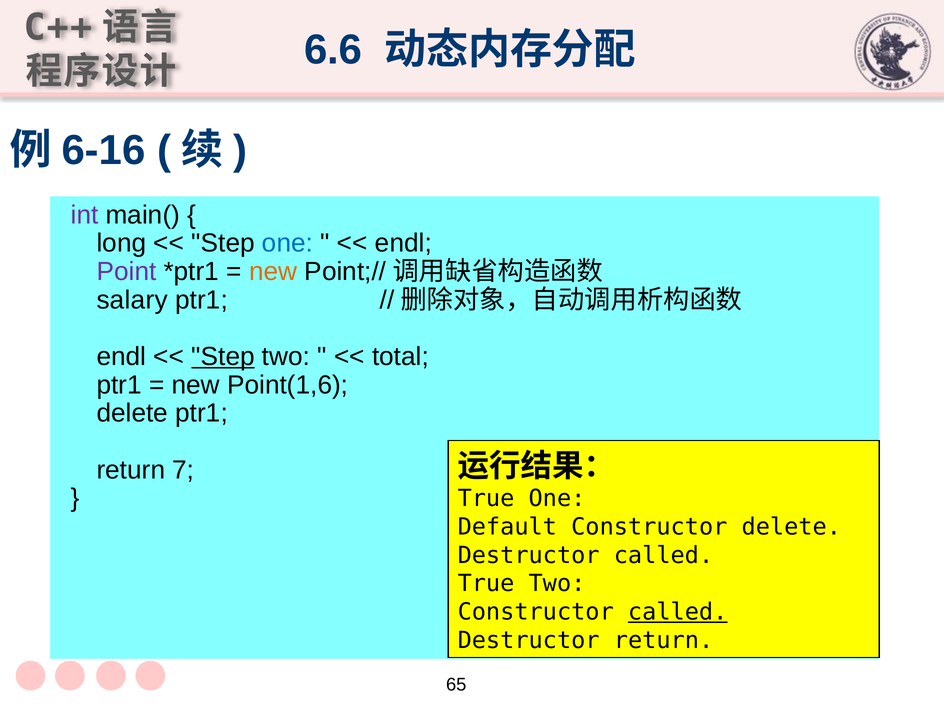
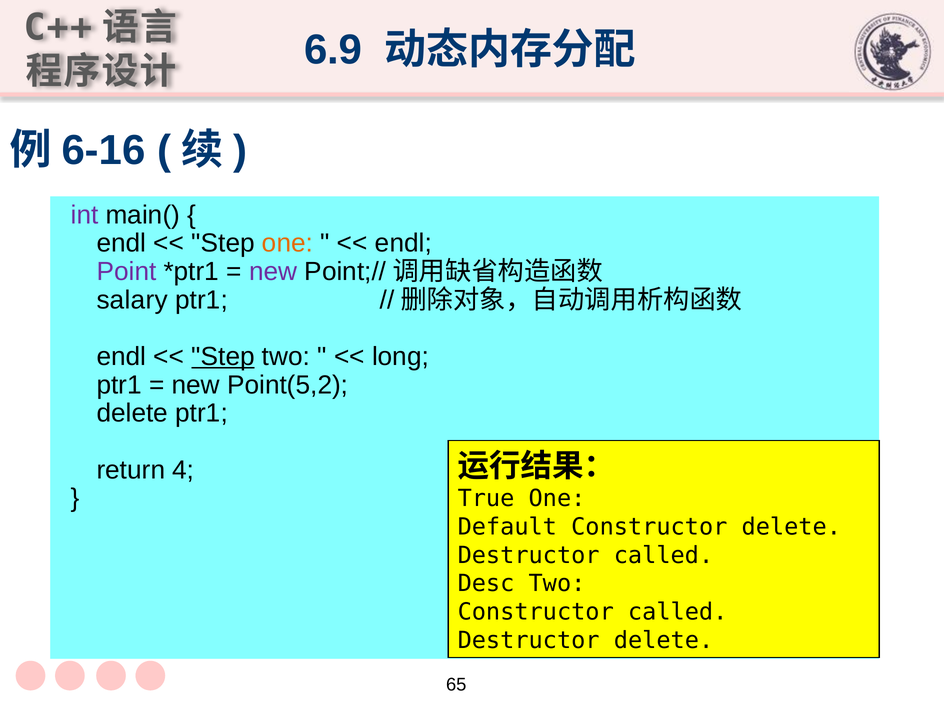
6.6: 6.6 -> 6.9 (333, 50)
long: long -> endl (121, 243)
one colour: blue -> orange (288, 243)
new colour: orange -> purple (273, 272)
total: total -> long (400, 357)
Point(1,6: Point(1,6 -> Point(5,2 (288, 385)
7: 7 -> 4 (183, 470)
True: True -> Desc (486, 584)
called underline: present -> none (678, 612)
Destructor return: return -> delete (664, 640)
